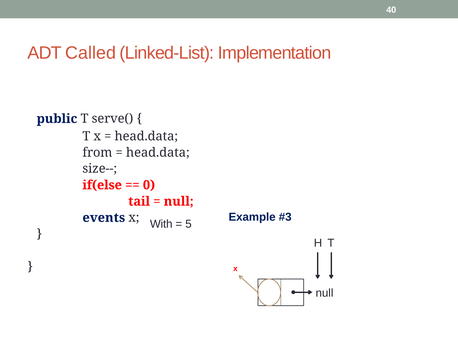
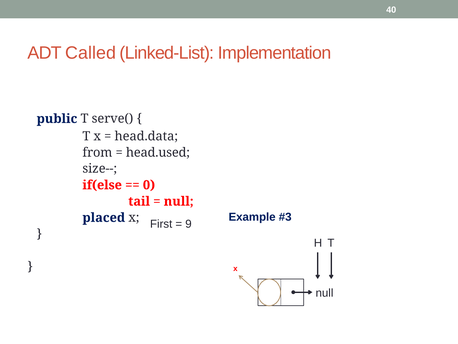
head.data: head.data -> head.used (158, 152)
events: events -> placed (104, 217)
With: With -> First (161, 224)
5: 5 -> 9 (188, 224)
